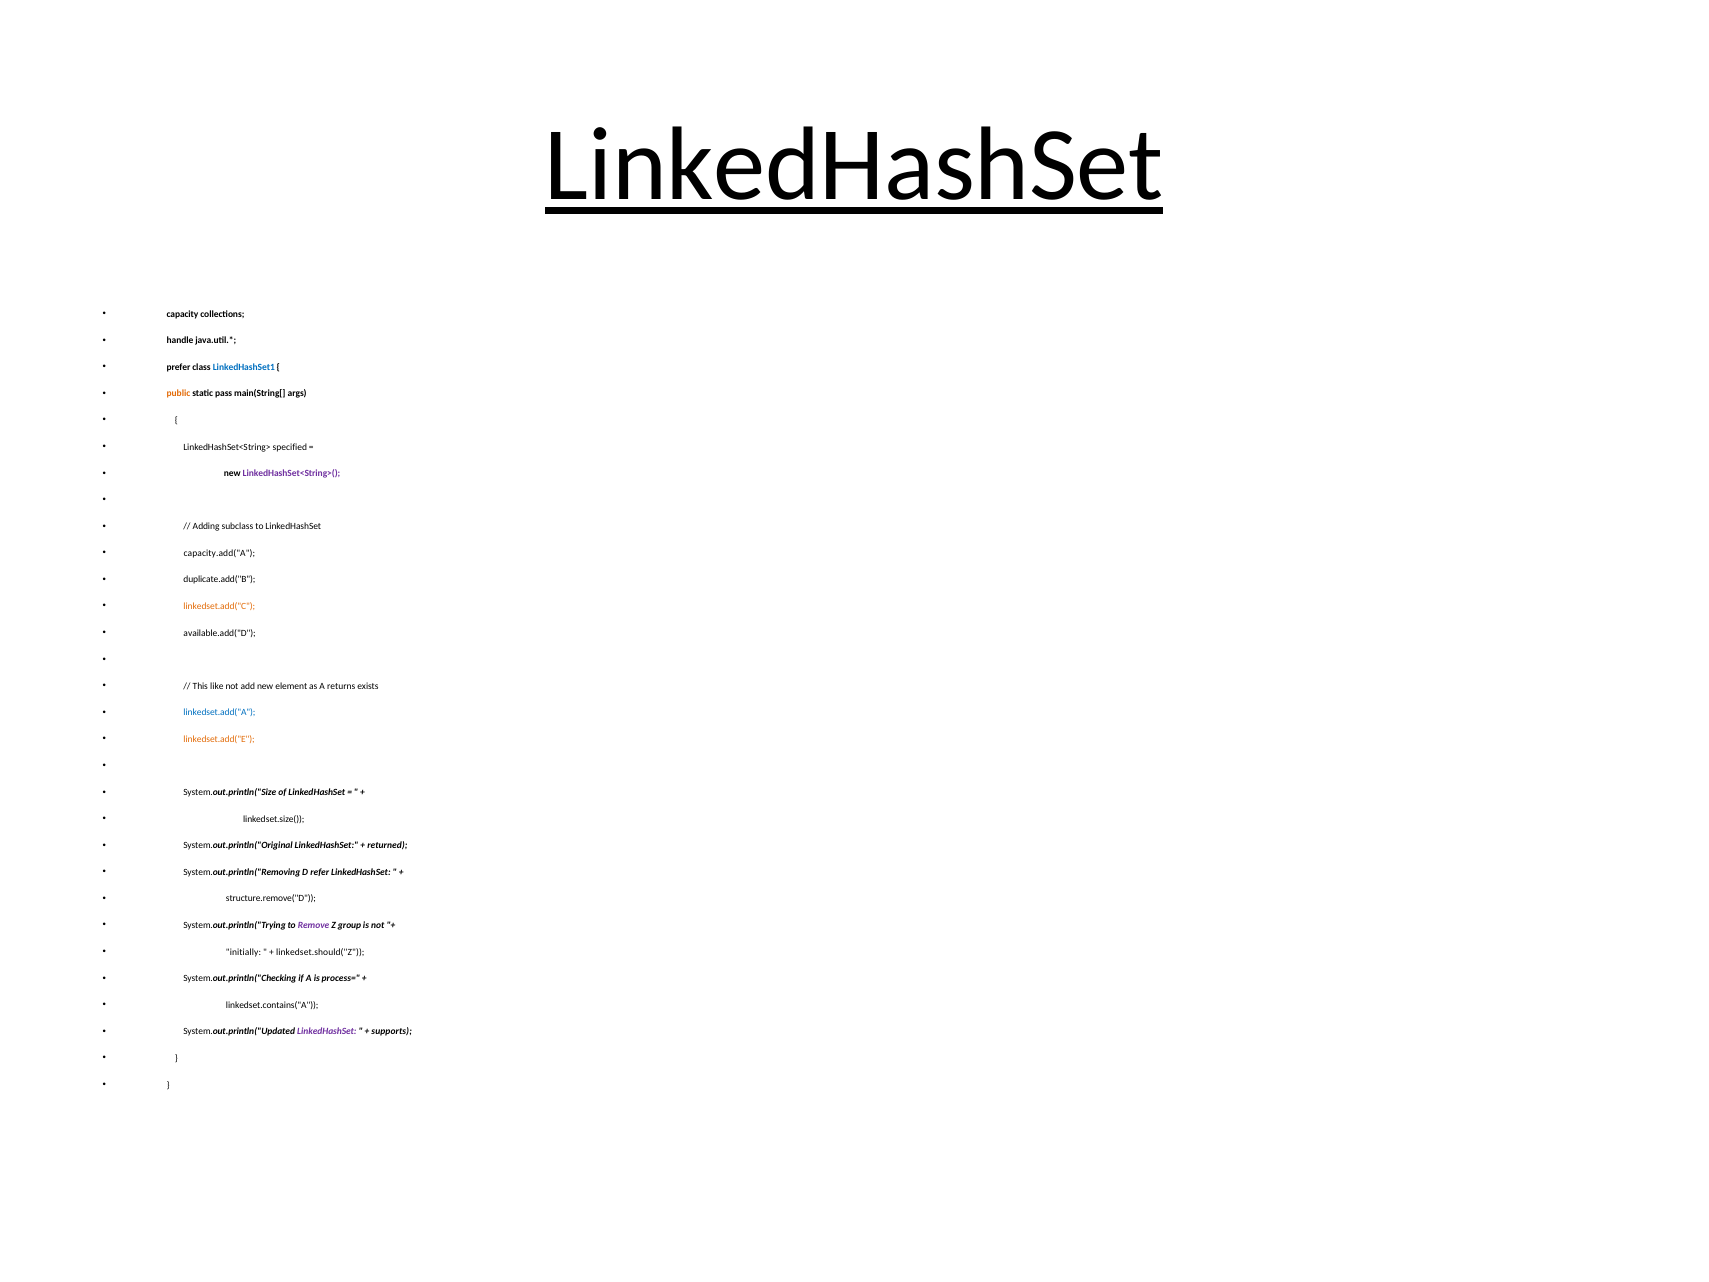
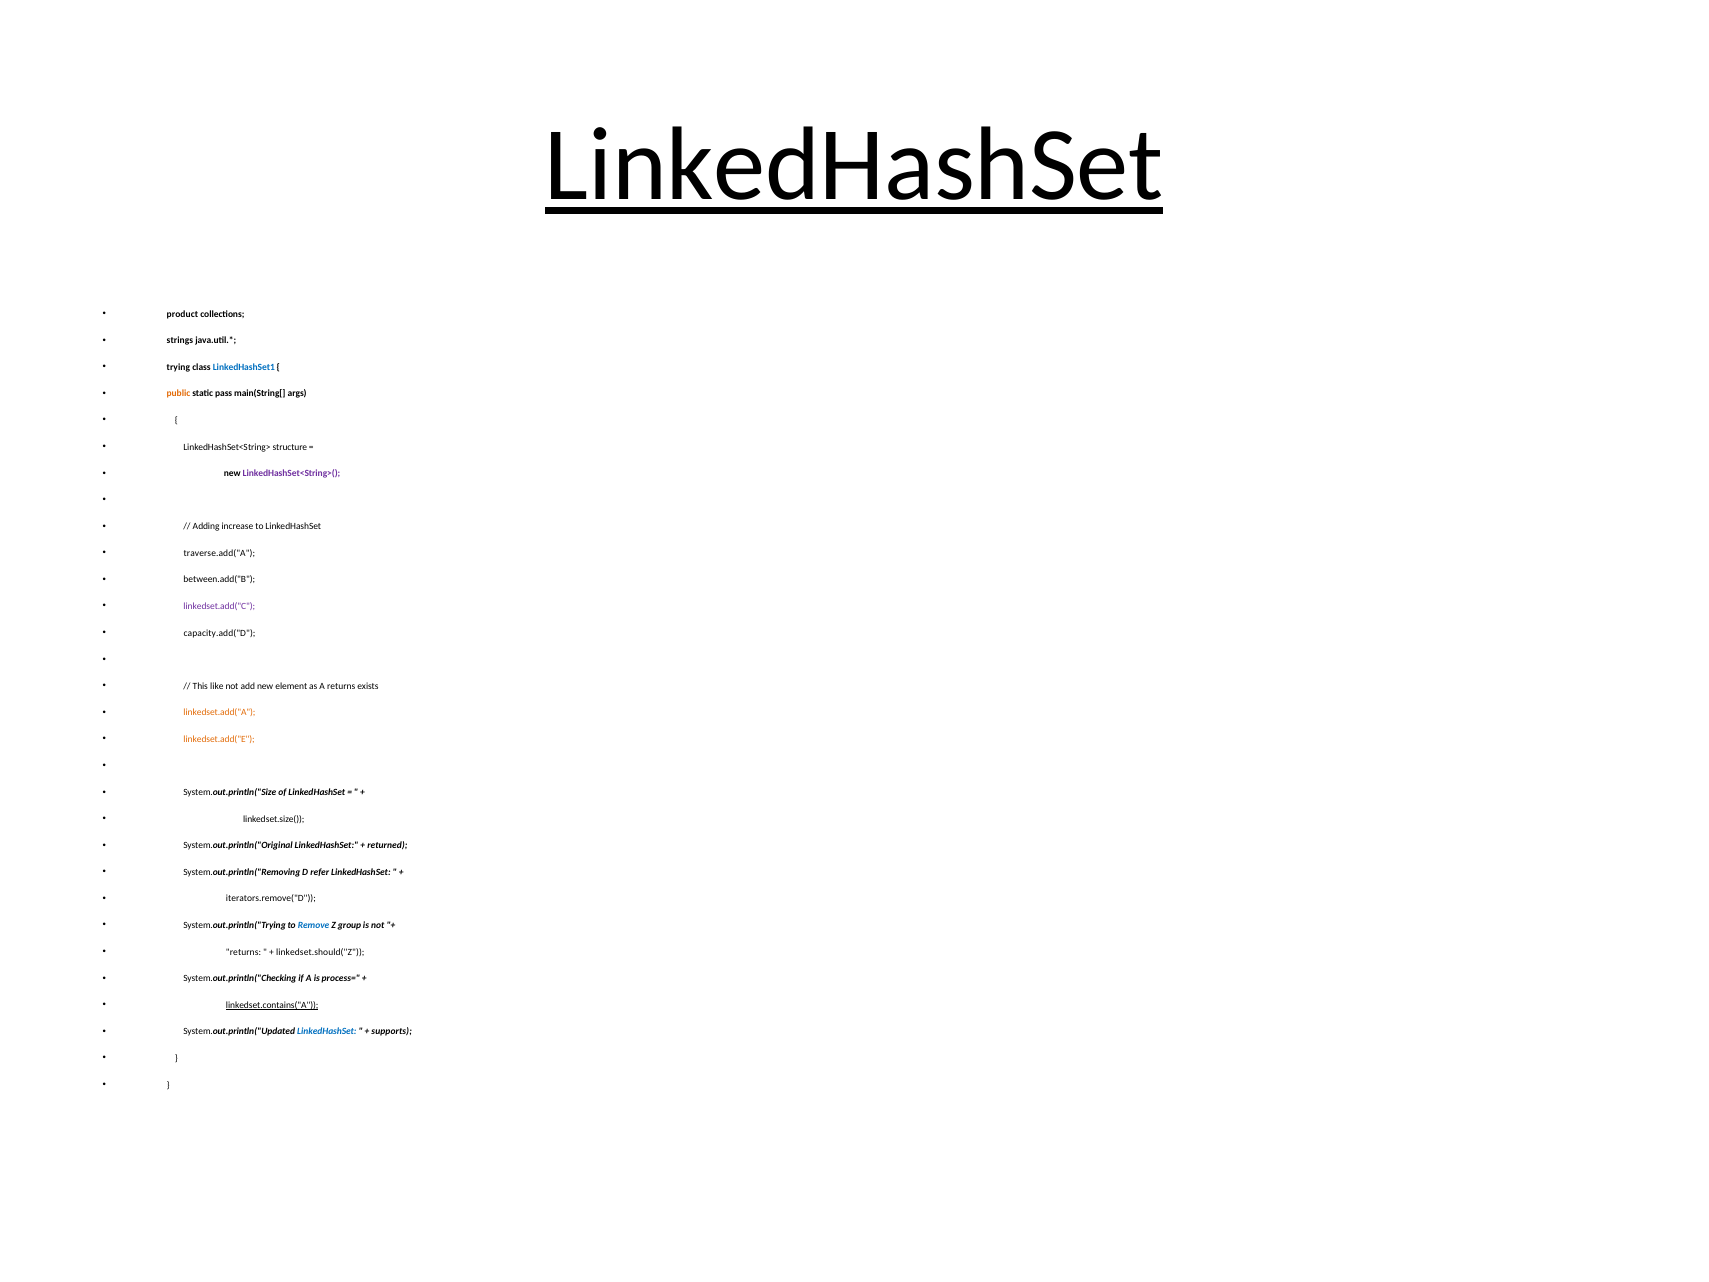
capacity: capacity -> product (182, 314)
handle: handle -> strings (180, 341)
prefer: prefer -> trying (178, 367)
specified: specified -> structure (290, 447)
subclass: subclass -> increase (237, 527)
capacity.add("A: capacity.add("A -> traverse.add("A (219, 553)
duplicate.add("B: duplicate.add("B -> between.add("B (219, 580)
linkedset.add("C colour: orange -> purple (219, 606)
available.add("D: available.add("D -> capacity.add("D (220, 633)
linkedset.add("A colour: blue -> orange (219, 713)
structure.remove("D: structure.remove("D -> iterators.remove("D (271, 899)
Remove colour: purple -> blue (314, 925)
initially: initially -> returns (244, 952)
linkedset.contains("A underline: none -> present (272, 1005)
LinkedHashSet colour: purple -> blue (327, 1032)
